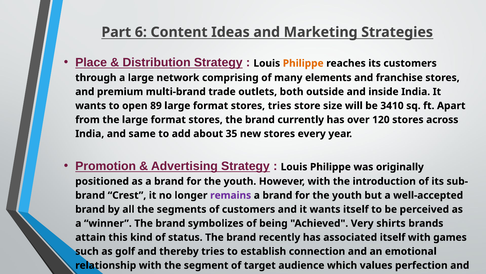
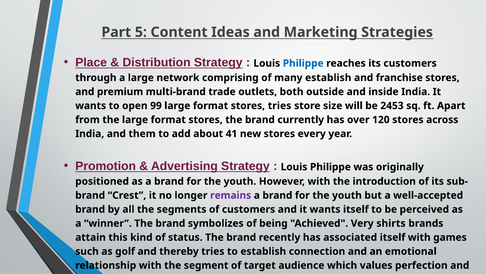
6: 6 -> 5 (141, 32)
Philippe colour: orange -> blue (303, 63)
many elements: elements -> establish (328, 78)
89: 89 -> 99 (156, 106)
3410: 3410 -> 2453 (392, 106)
same: same -> them (142, 133)
35: 35 -> 41 (231, 133)
